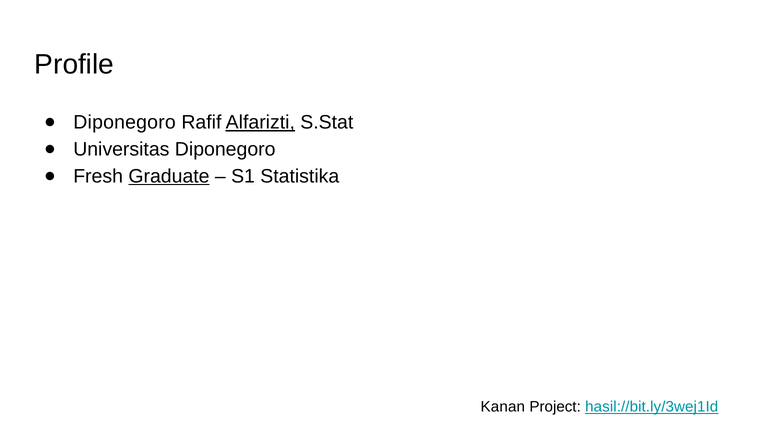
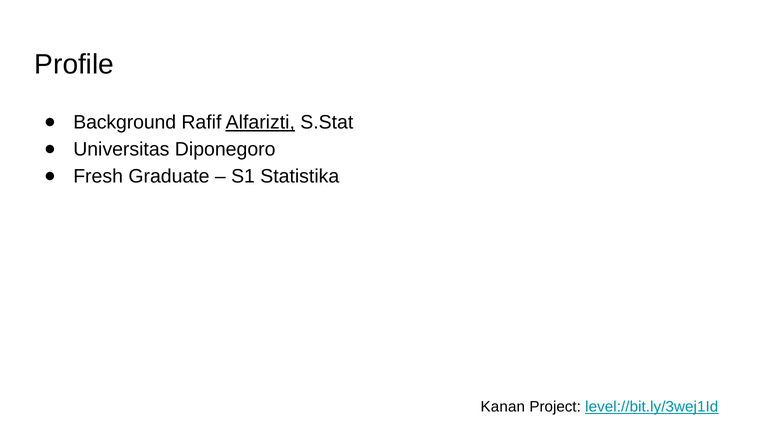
Diponegoro: Diponegoro -> Background (125, 123)
Graduate underline: present -> none (169, 176)
hasil://bit.ly/3wej1Id: hasil://bit.ly/3wej1Id -> level://bit.ly/3wej1Id (652, 407)
